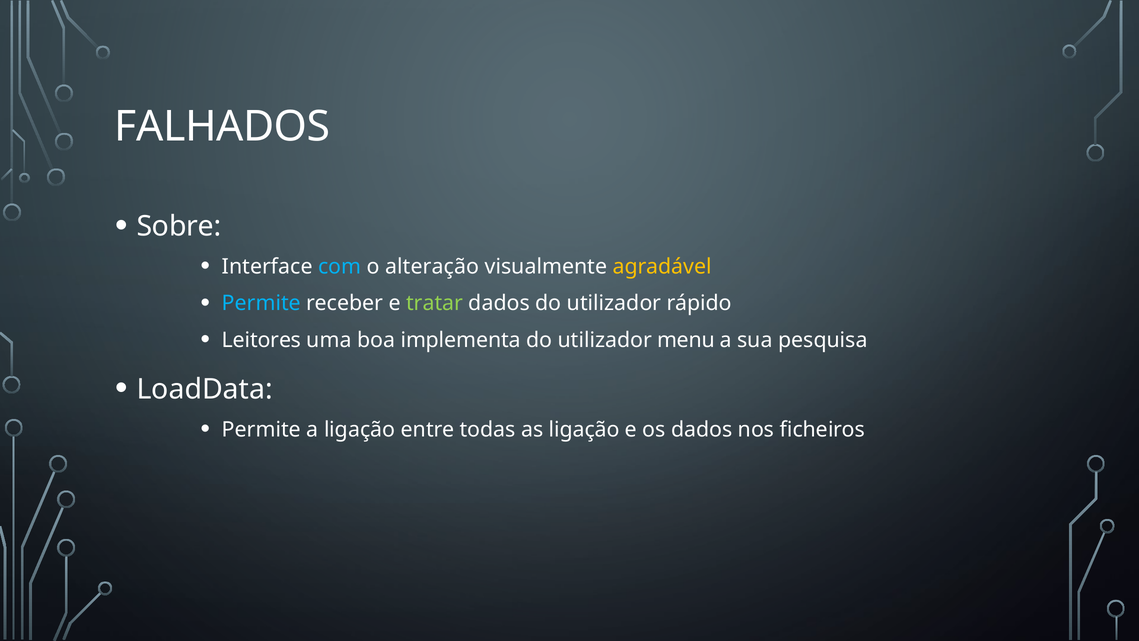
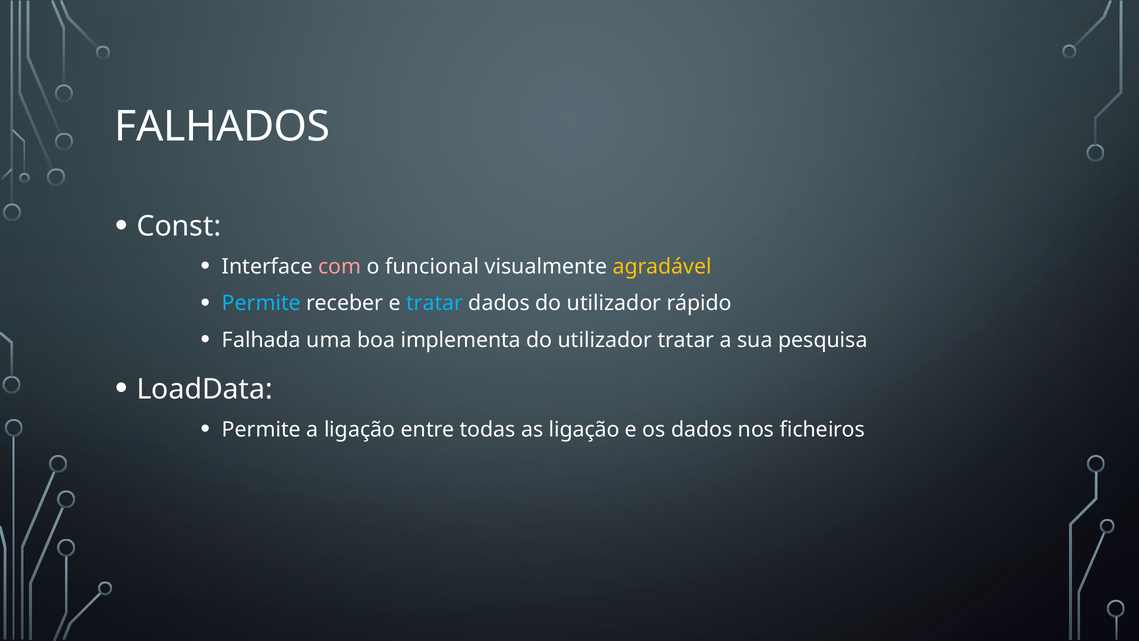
Sobre: Sobre -> Const (179, 226)
com colour: light blue -> pink (340, 267)
alteração: alteração -> funcional (432, 267)
tratar colour: light green -> light blue (435, 303)
Leitores: Leitores -> Falhada (261, 340)
utilizador menu: menu -> tratar (686, 340)
